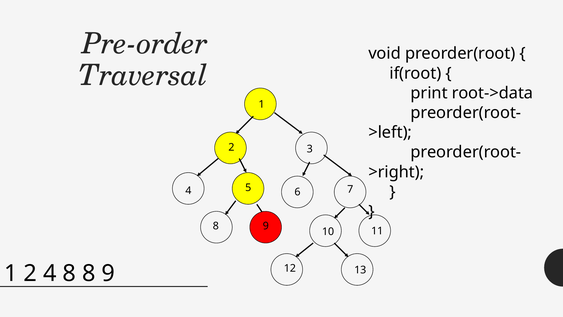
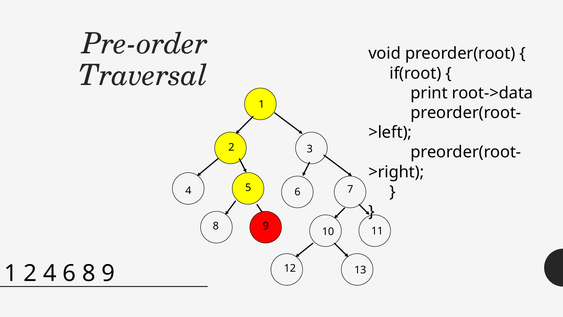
2 4 8: 8 -> 6 (69, 273)
